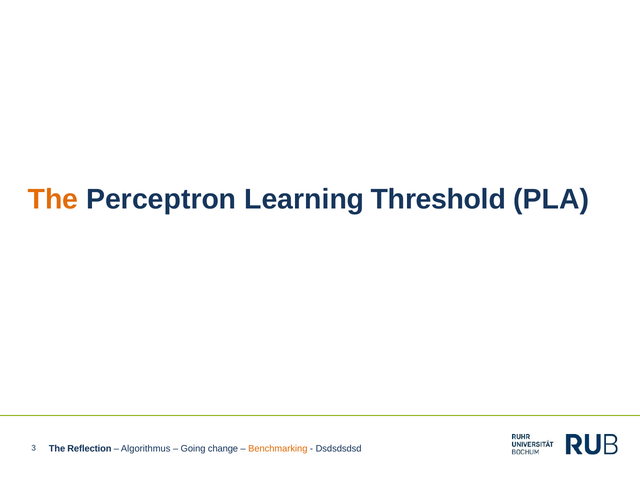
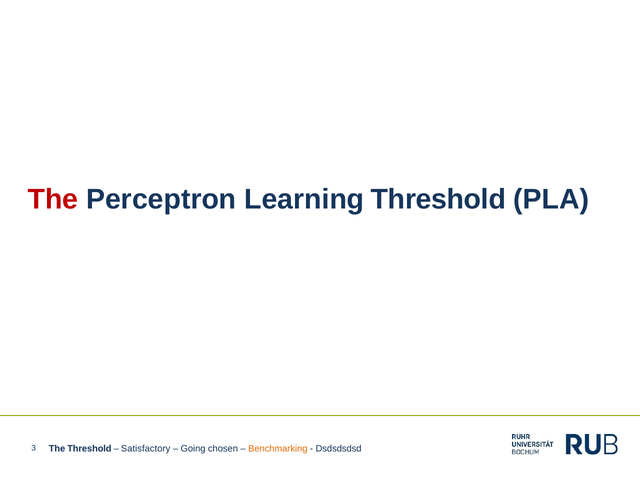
The colour: orange -> red (53, 200)
The Reflection: Reflection -> Threshold (89, 449)
Algorithmus: Algorithmus -> Satisfactory (146, 449)
change: change -> chosen (223, 449)
